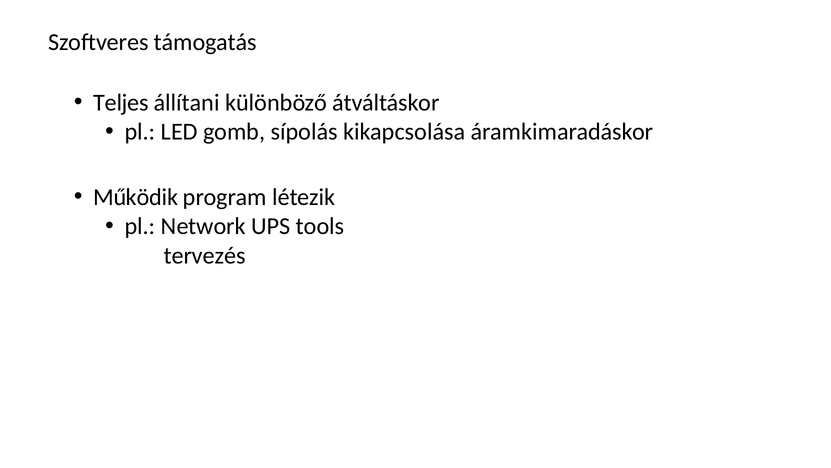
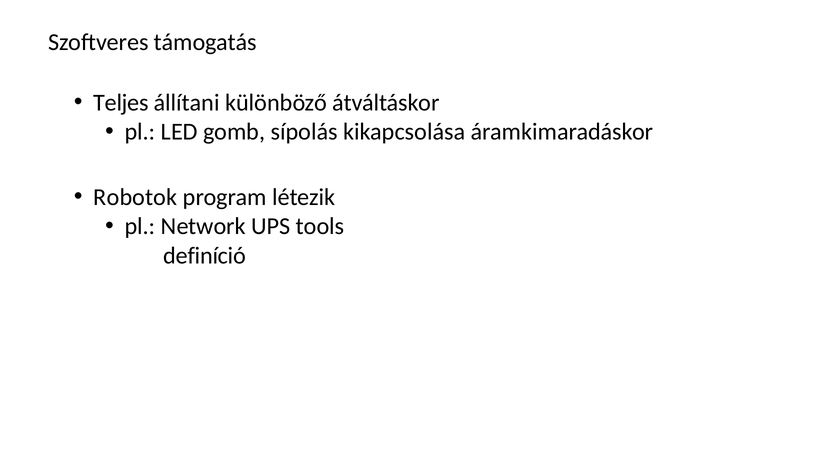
Működik: Működik -> Robotok (135, 197)
tervezés: tervezés -> definíció (205, 255)
